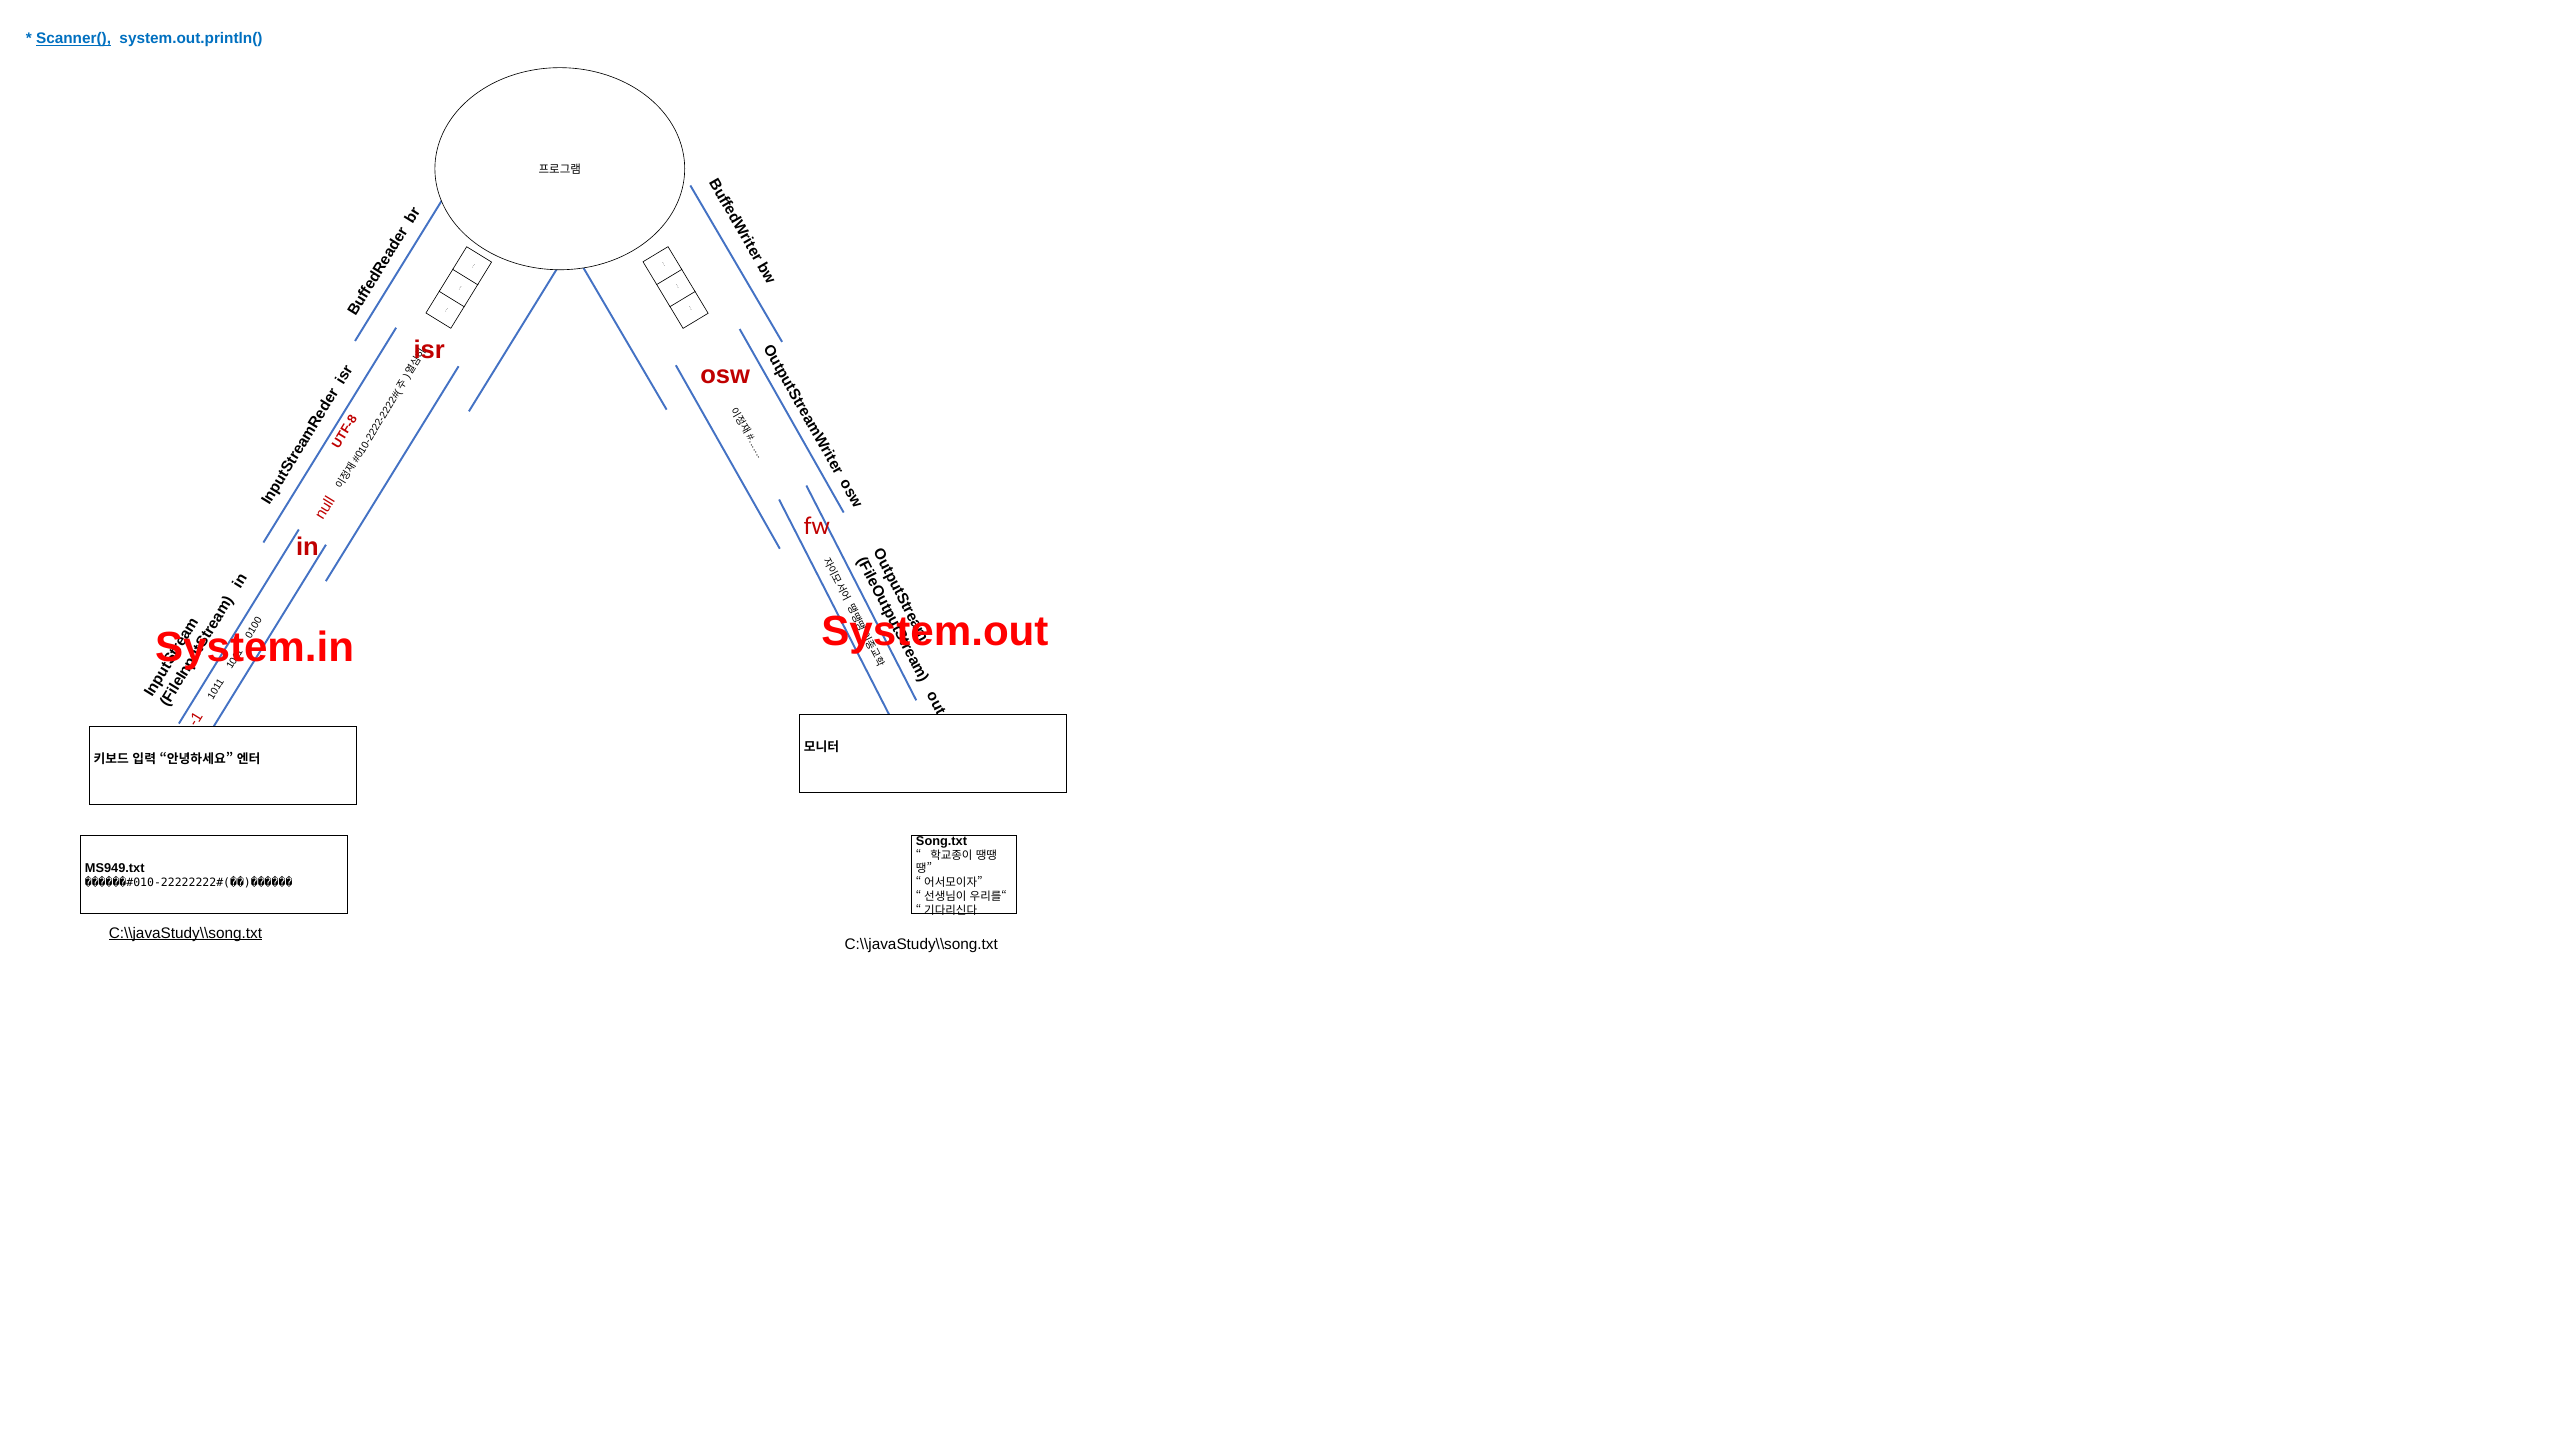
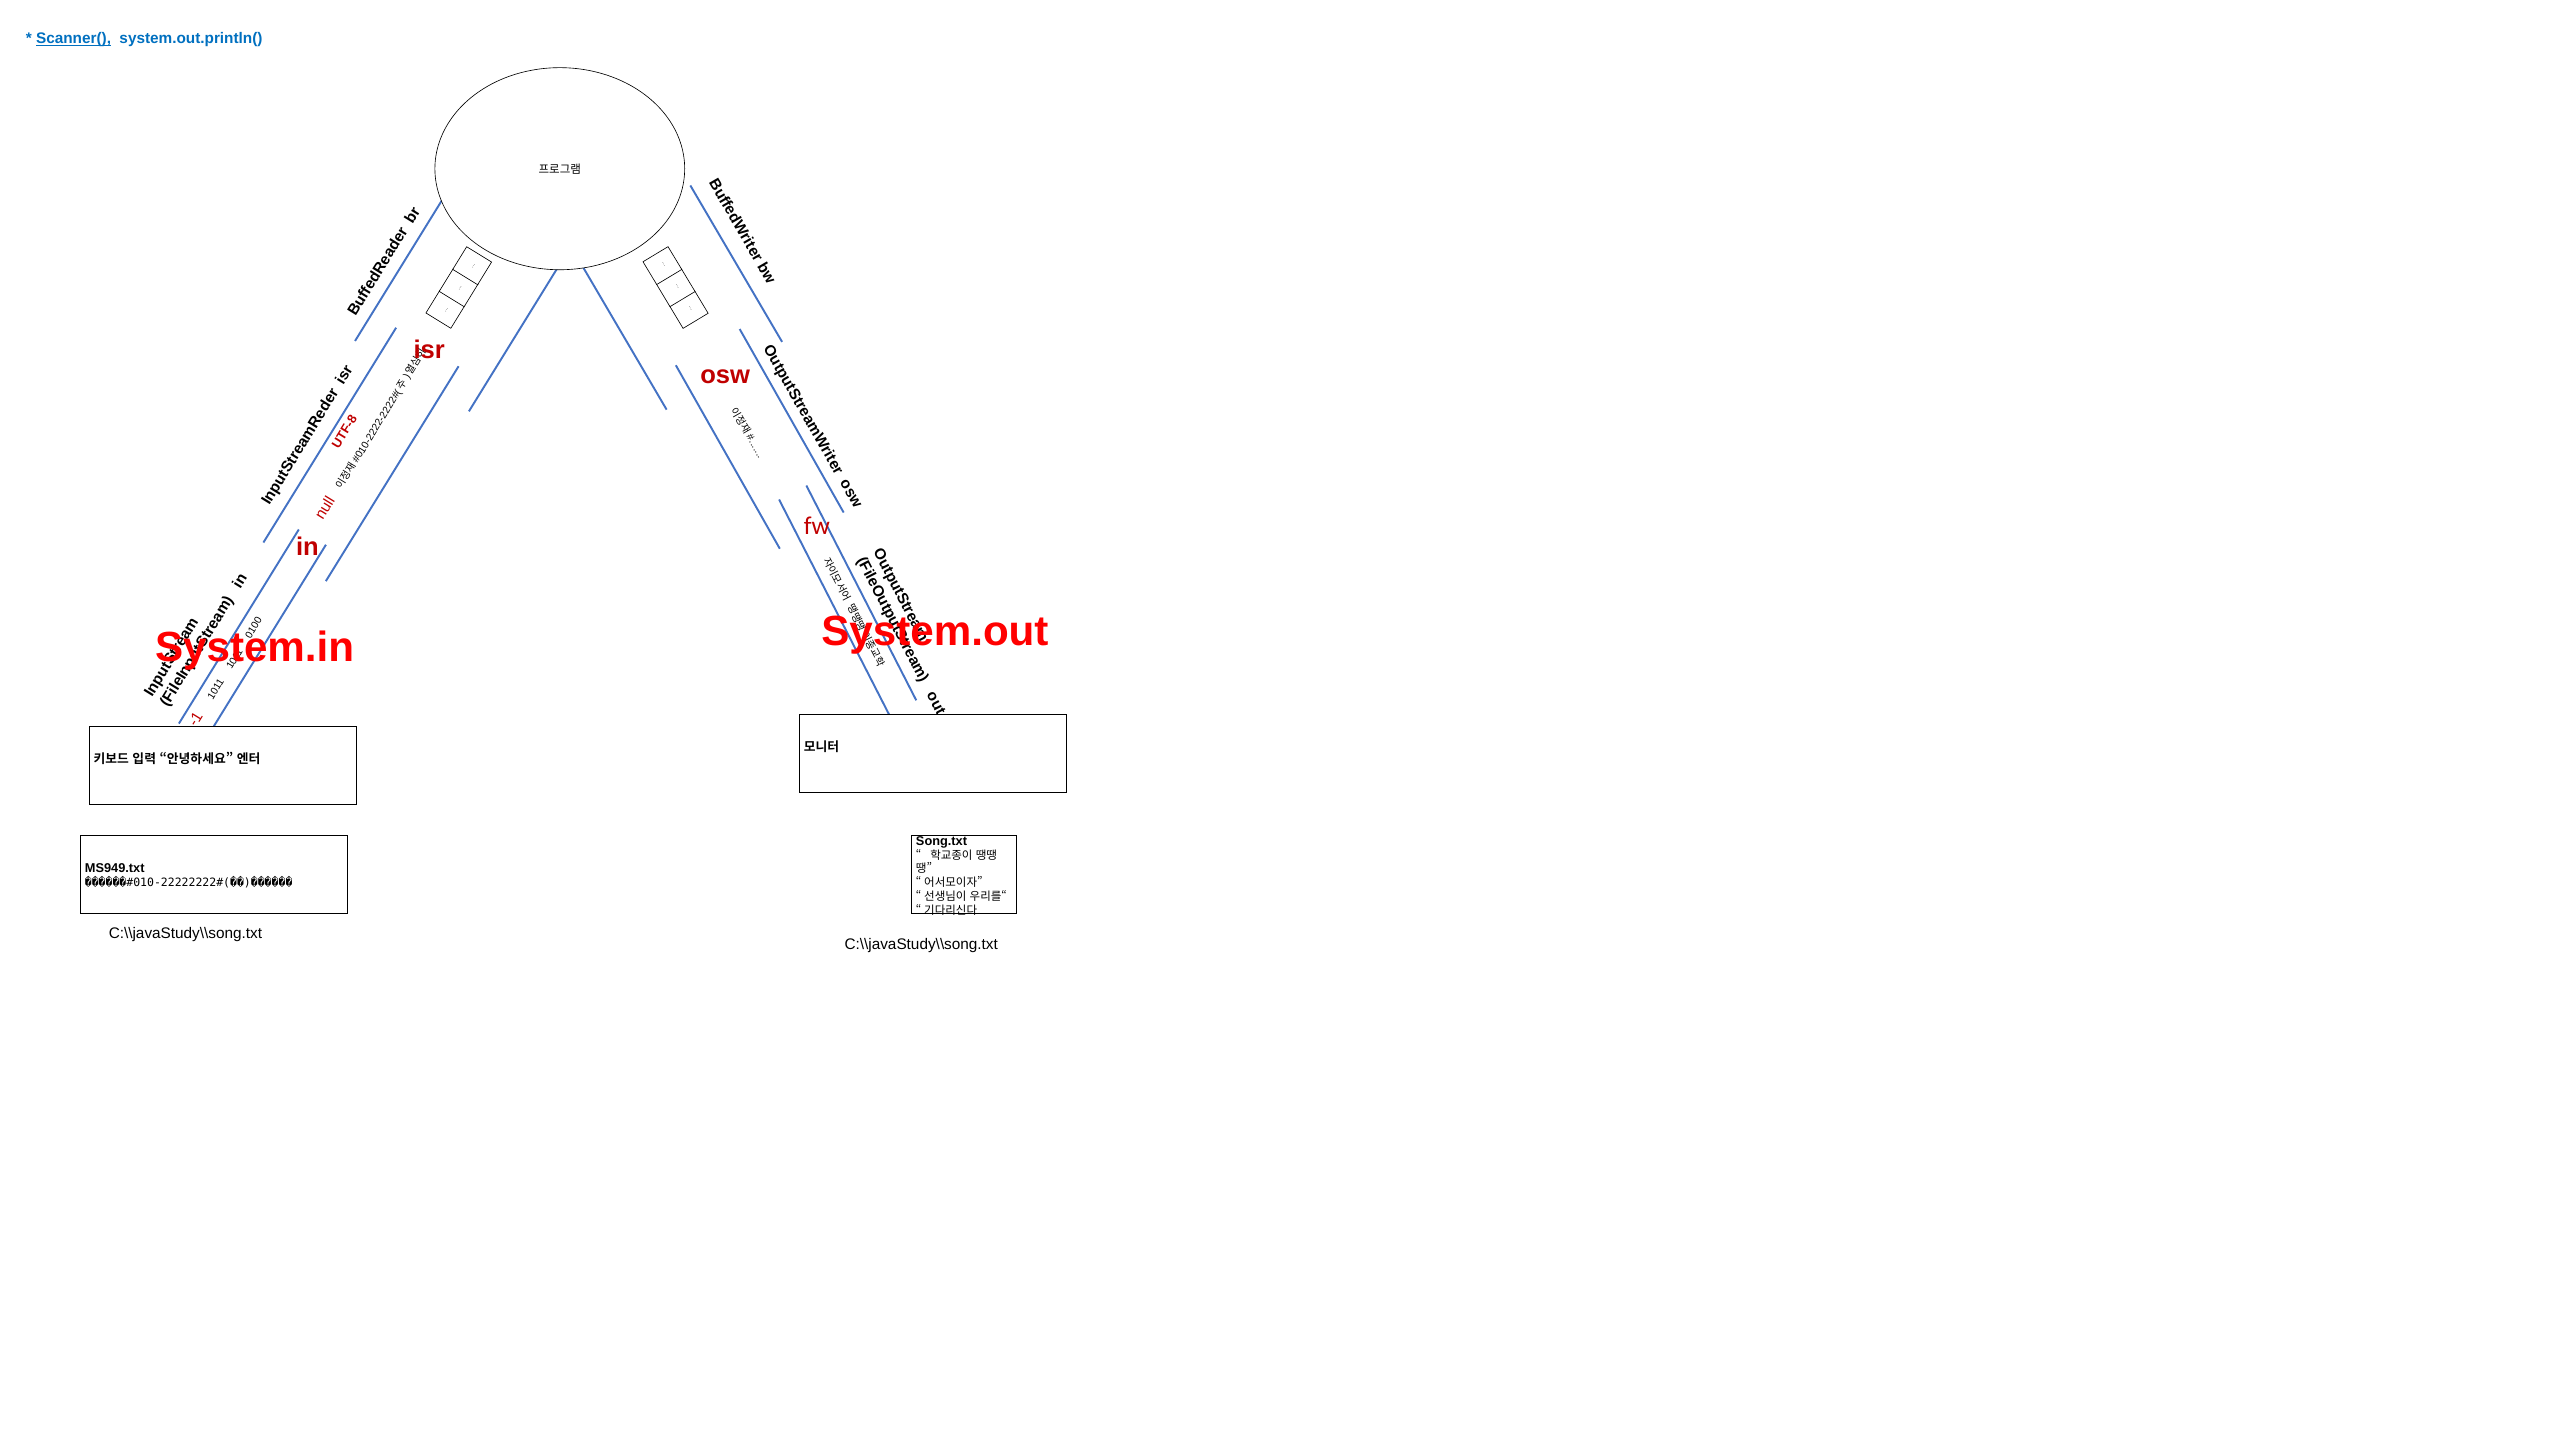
C:\\javaStudy\\song.txt underline: present -> none (185, 933)
